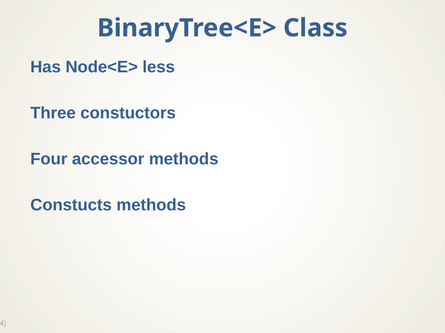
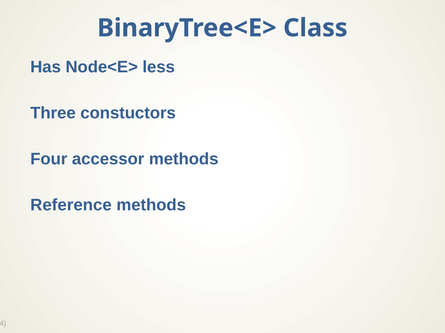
Constucts: Constucts -> Reference (71, 205)
